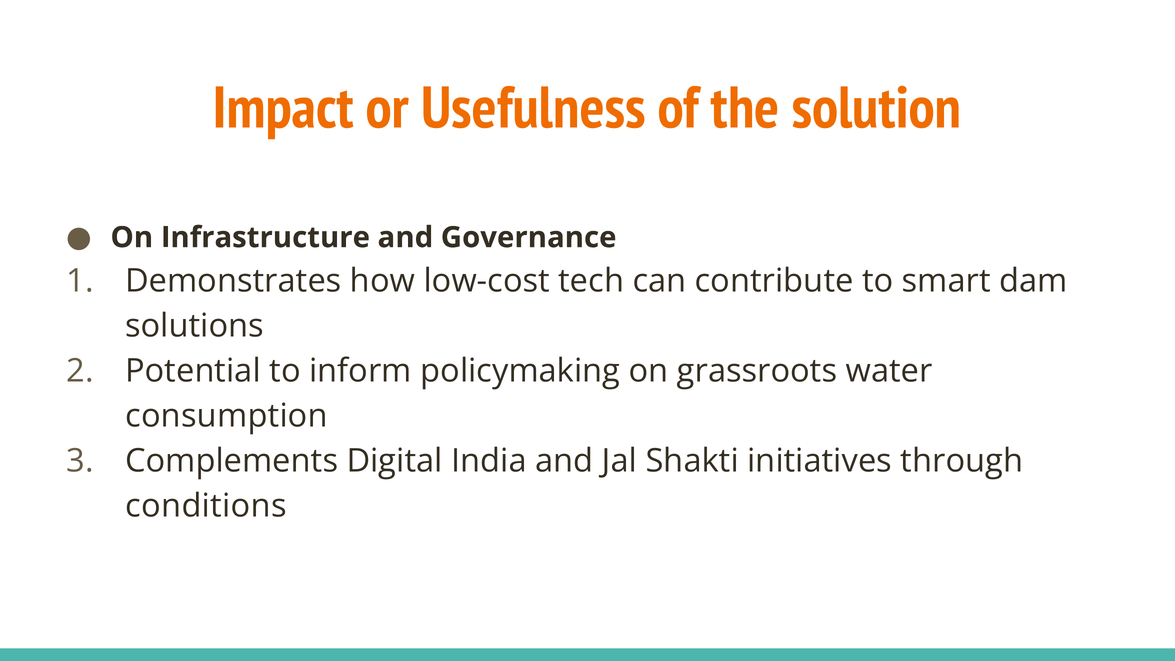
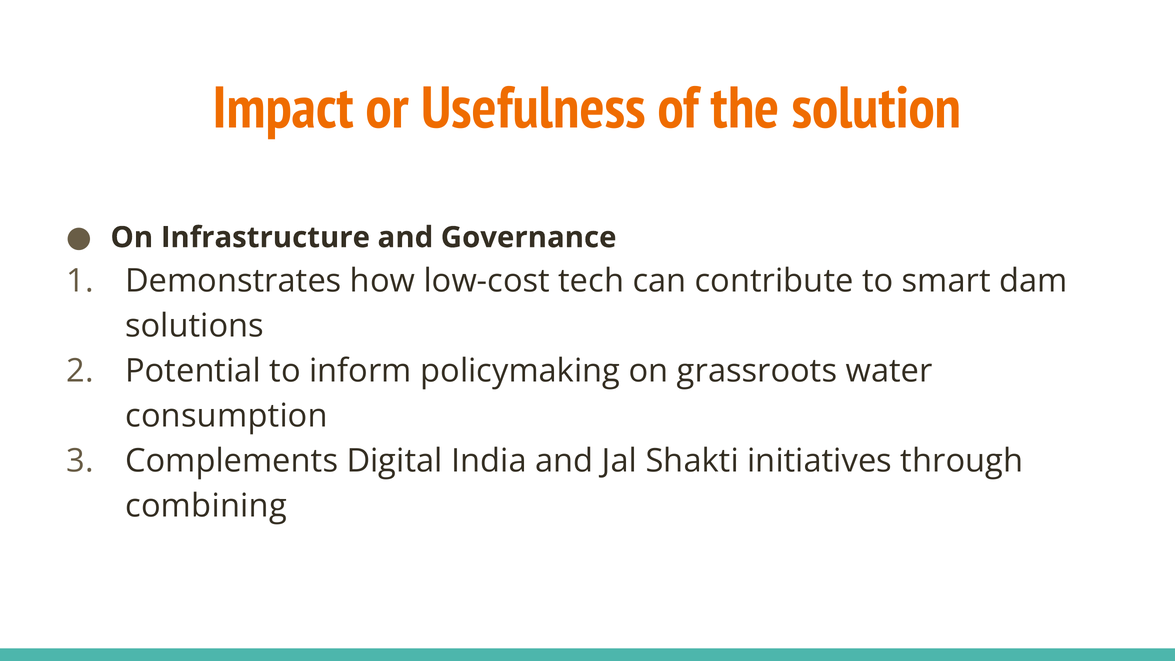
conditions: conditions -> combining (206, 506)
